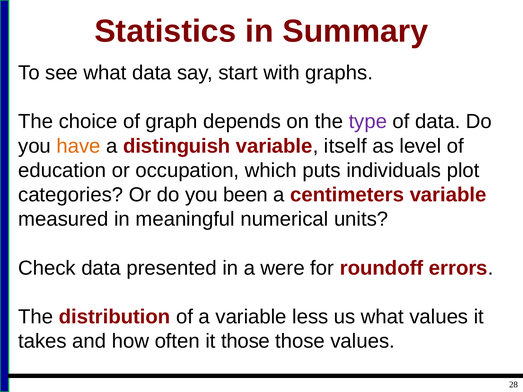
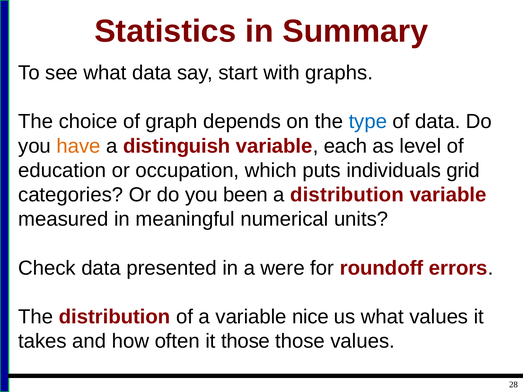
type colour: purple -> blue (368, 122)
itself: itself -> each (346, 146)
plot: plot -> grid (463, 171)
a centimeters: centimeters -> distribution (347, 195)
less: less -> nice (310, 317)
